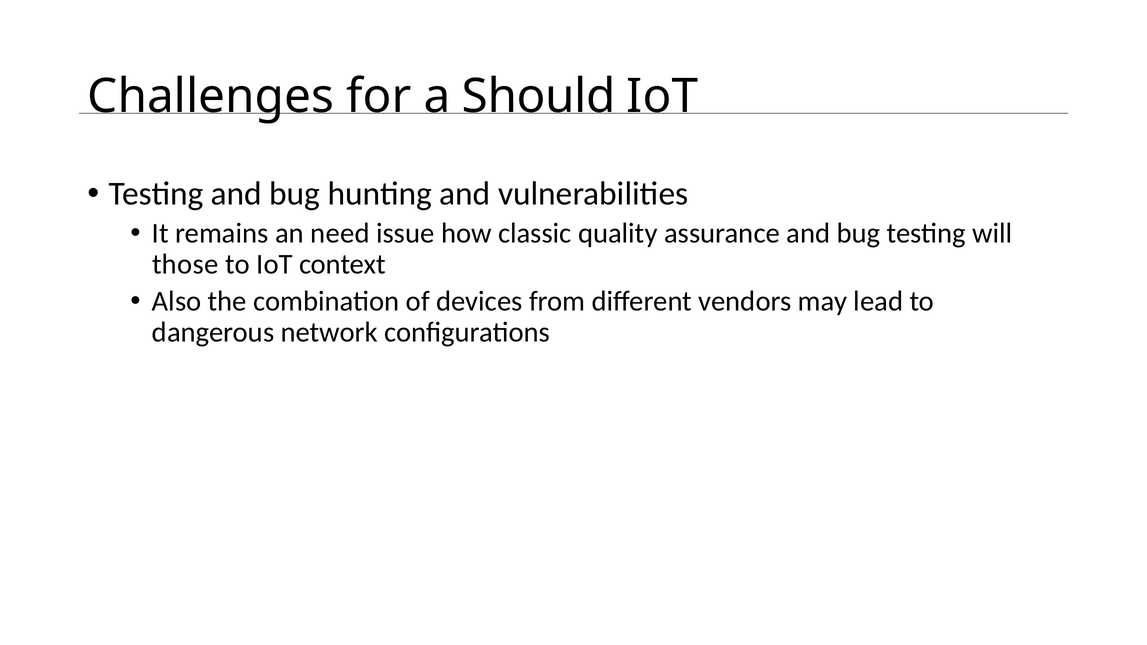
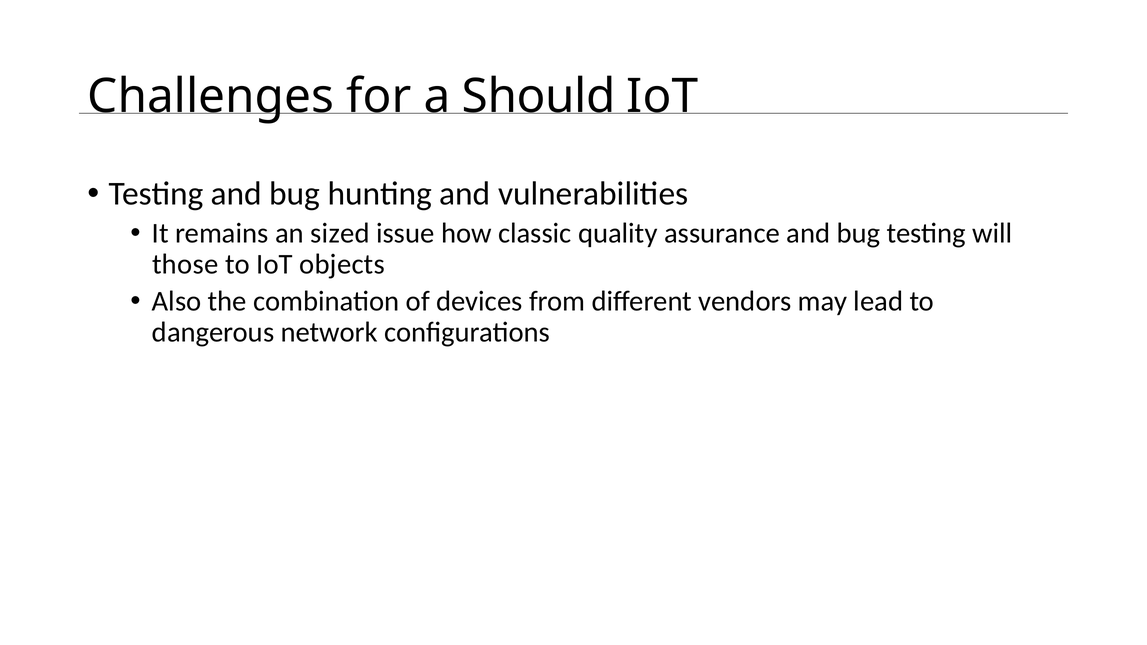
need: need -> sized (340, 233)
context: context -> objects (342, 264)
